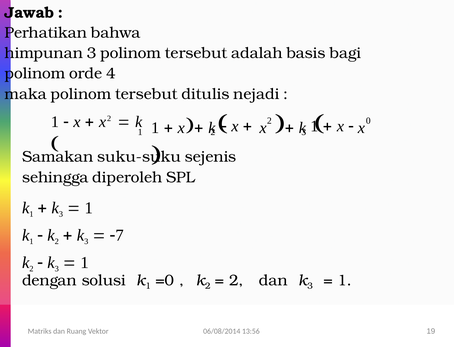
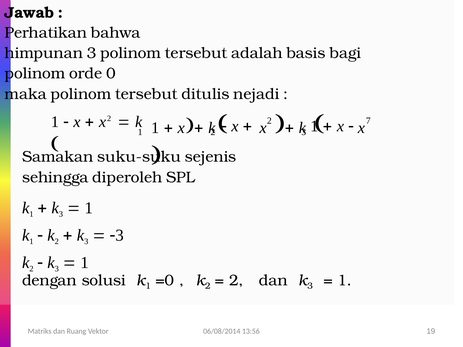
4: 4 -> 0 (111, 74)
0: 0 -> 7 (368, 121)
7: 7 -> 3 (120, 235)
